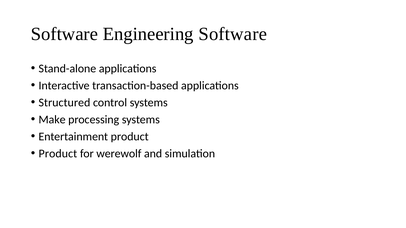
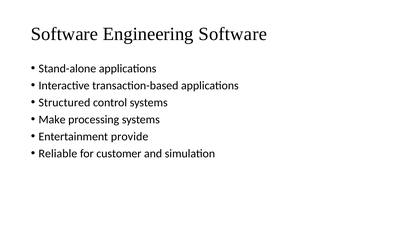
Entertainment product: product -> provide (130, 137)
Product: Product -> Reliable (58, 154)
werewolf: werewolf -> customer (119, 154)
